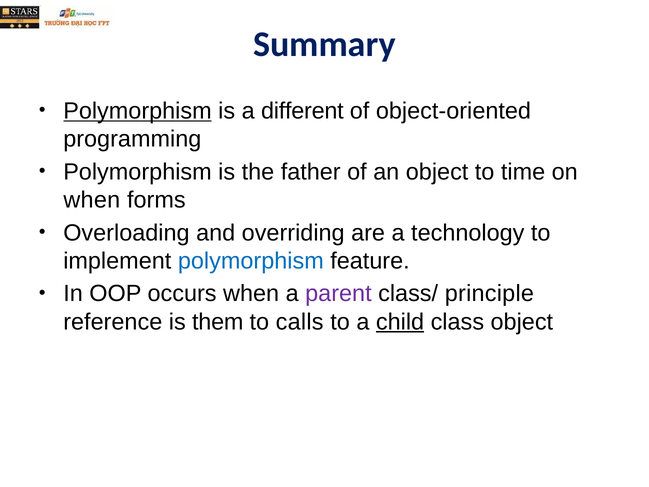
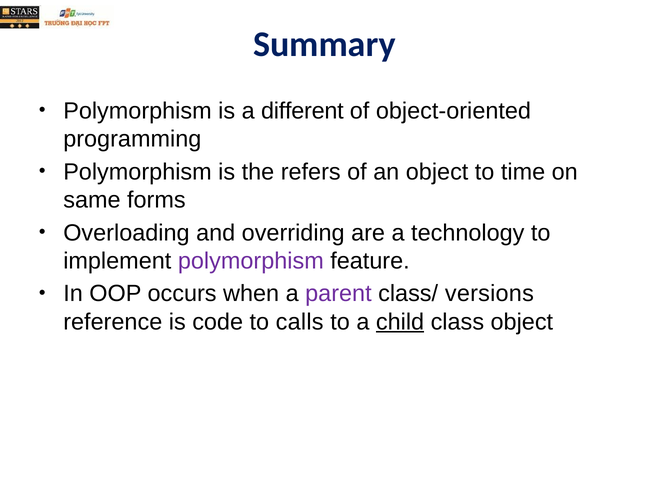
Polymorphism underline: present -> none (137, 111)
father: father -> refers (311, 172)
when: when -> same (92, 200)
polymorphism colour: blue -> purple (251, 261)
principle: principle -> versions (489, 294)
them: them -> code (218, 322)
